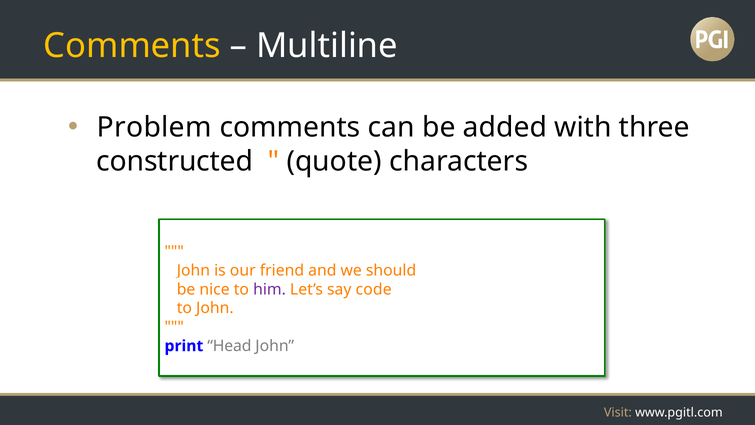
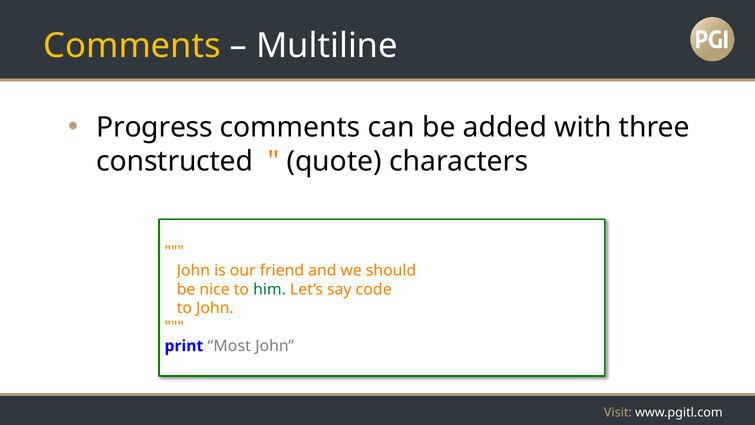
Problem: Problem -> Progress (154, 127)
him colour: purple -> green (270, 289)
Head: Head -> Most (229, 346)
